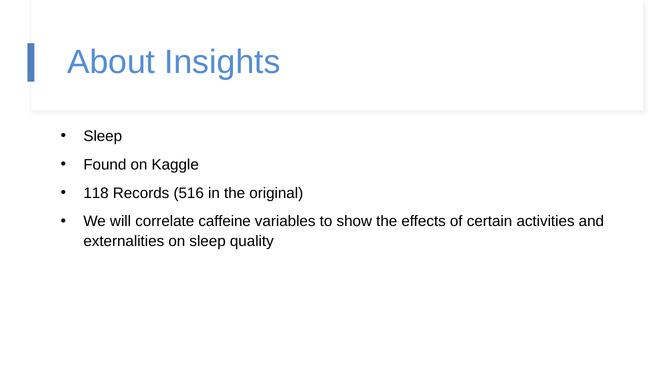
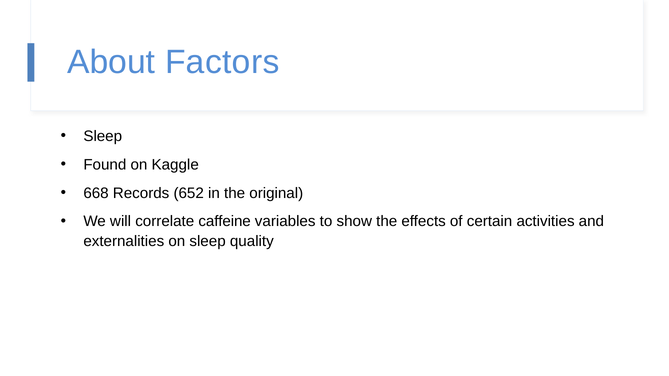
Insights: Insights -> Factors (222, 62)
118: 118 -> 668 (96, 193)
516: 516 -> 652 (189, 193)
